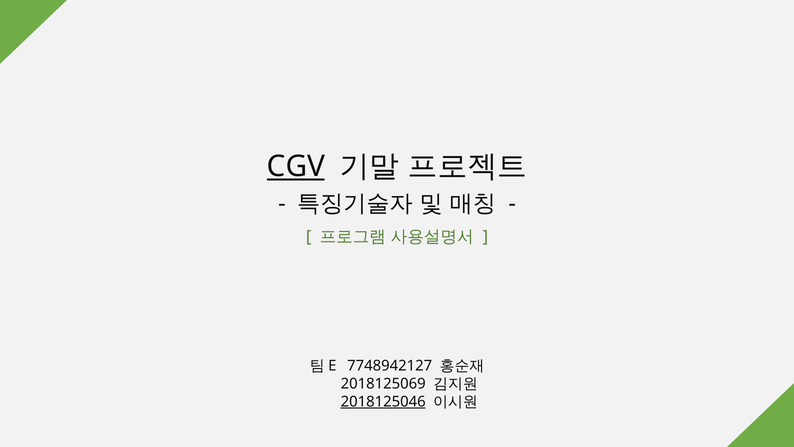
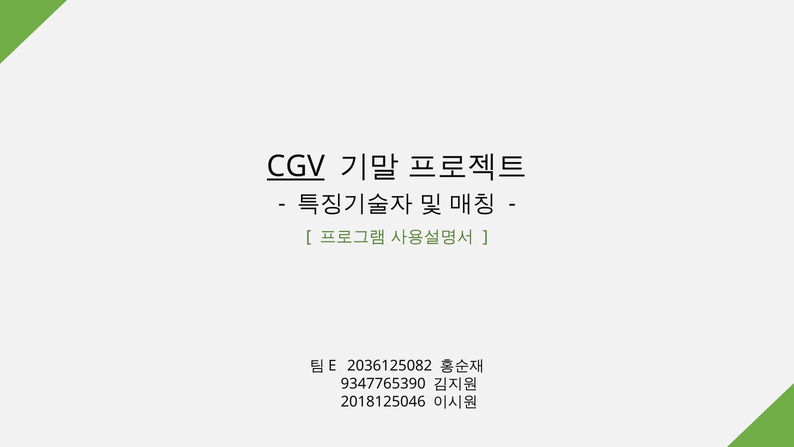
7748942127: 7748942127 -> 2036125082 (390, 366)
2018125069: 2018125069 -> 9347765390 (383, 383)
2018125046 underline: present -> none (383, 401)
